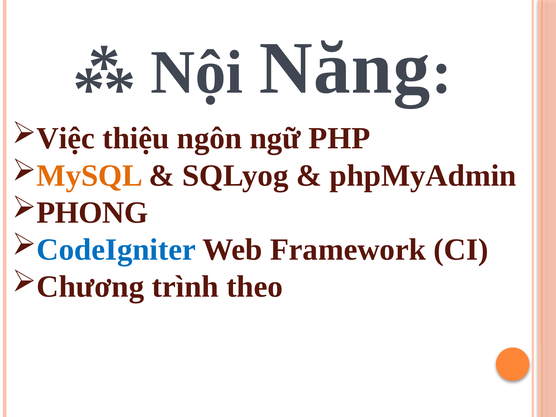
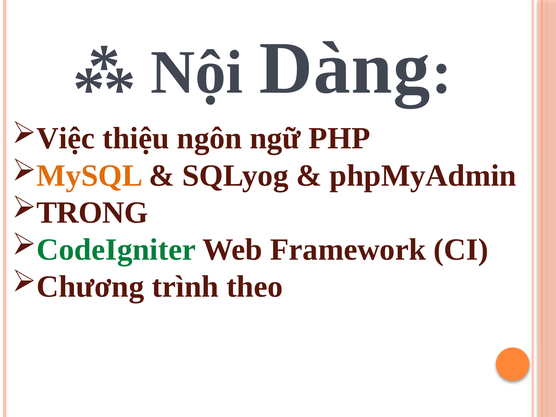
Năng: Năng -> Dàng (345, 68)
PHONG: PHONG -> TRONG (92, 213)
CodeIgniter colour: blue -> green (116, 250)
